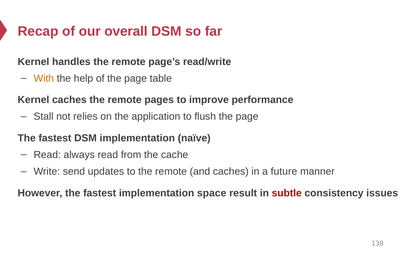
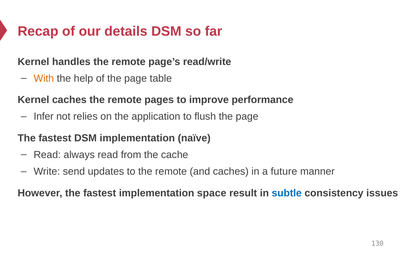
overall: overall -> details (126, 31)
Stall: Stall -> Infer (44, 117)
subtle colour: red -> blue (287, 193)
